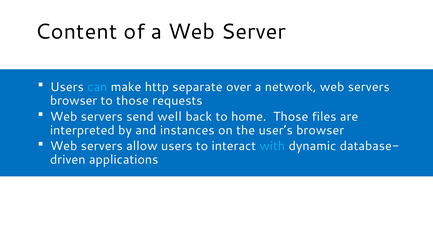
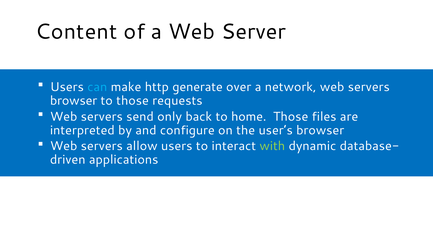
separate: separate -> generate (198, 87)
well: well -> only (170, 116)
instances: instances -> configure (187, 130)
with colour: light blue -> light green (272, 146)
